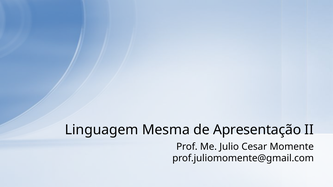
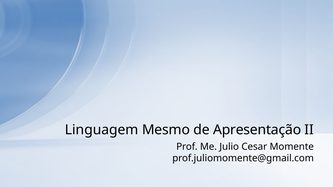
Mesma: Mesma -> Mesmo (166, 130)
